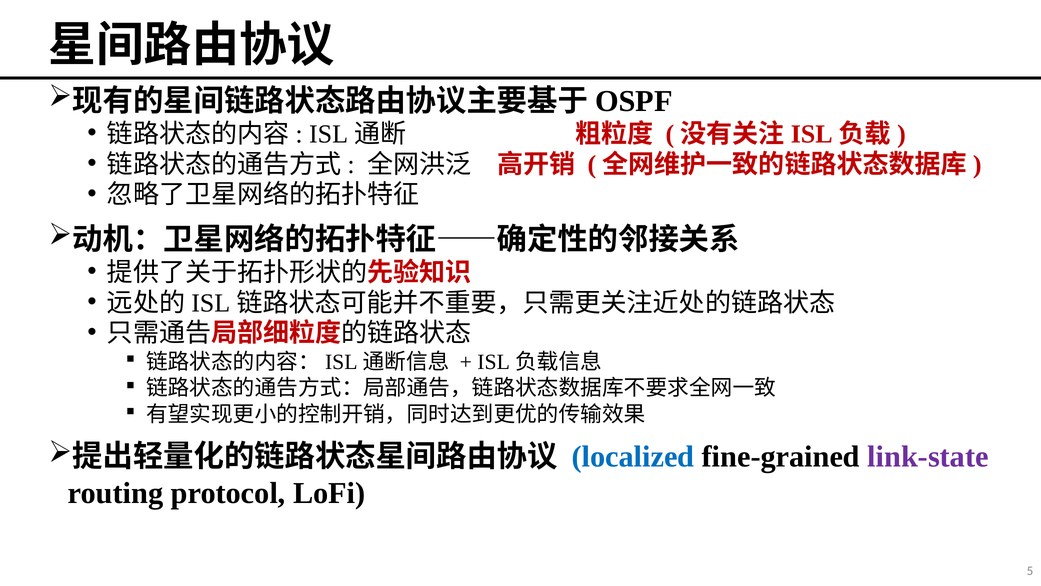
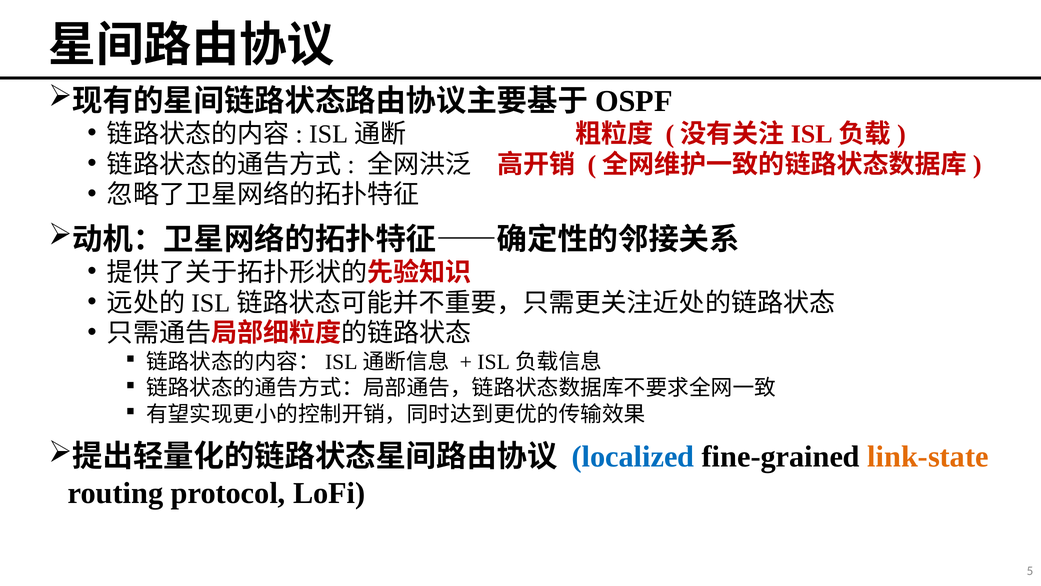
link-state colour: purple -> orange (928, 457)
